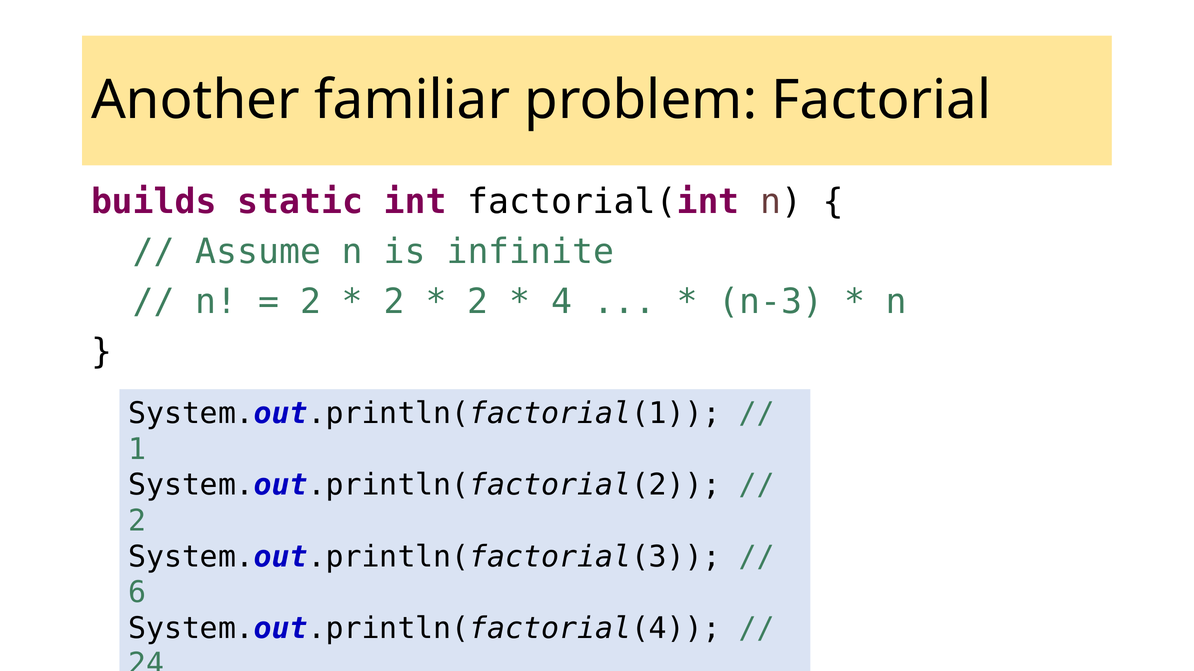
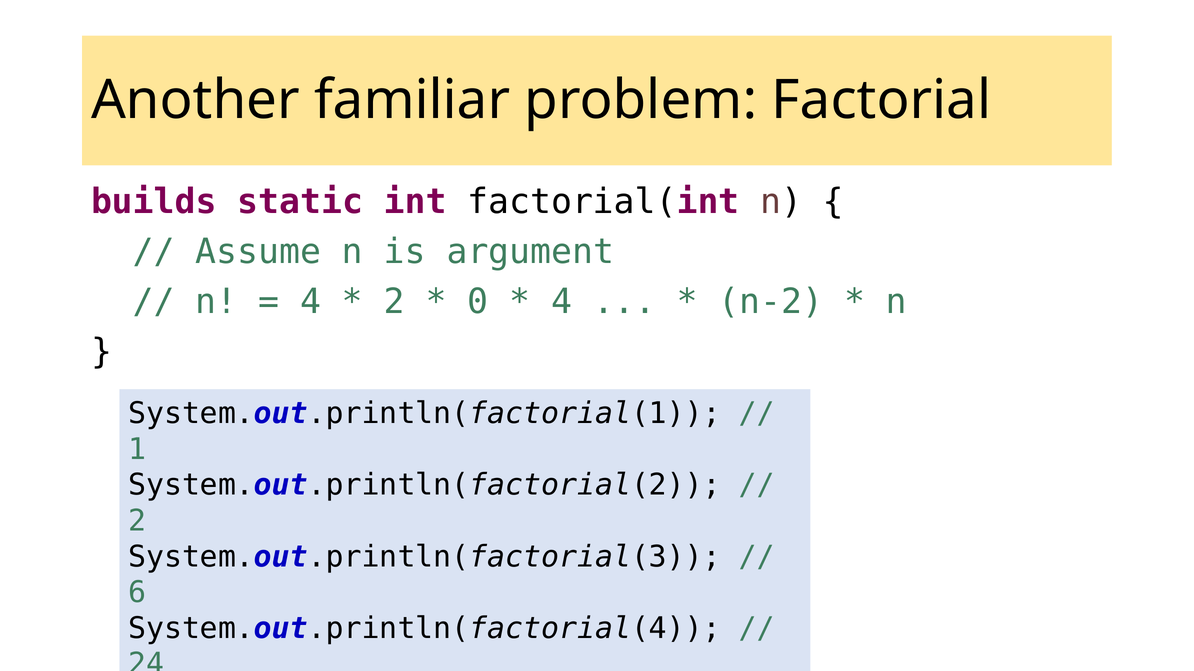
infinite: infinite -> argument (530, 252)
2: 2 -> 4 (311, 302)
2: 2 -> 0 (478, 302)
n-3: n-3 -> n-2 (771, 302)
